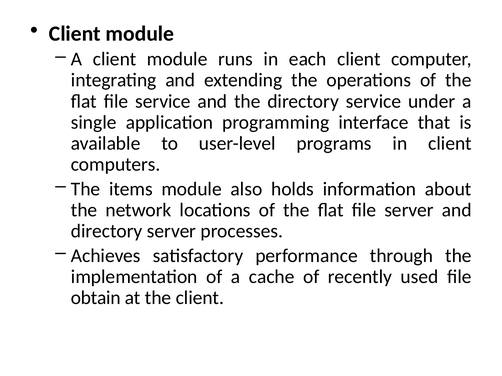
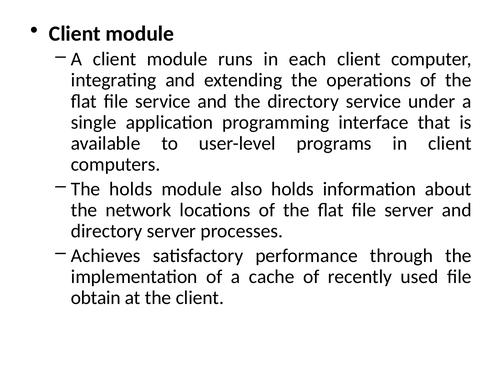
The items: items -> holds (131, 189)
